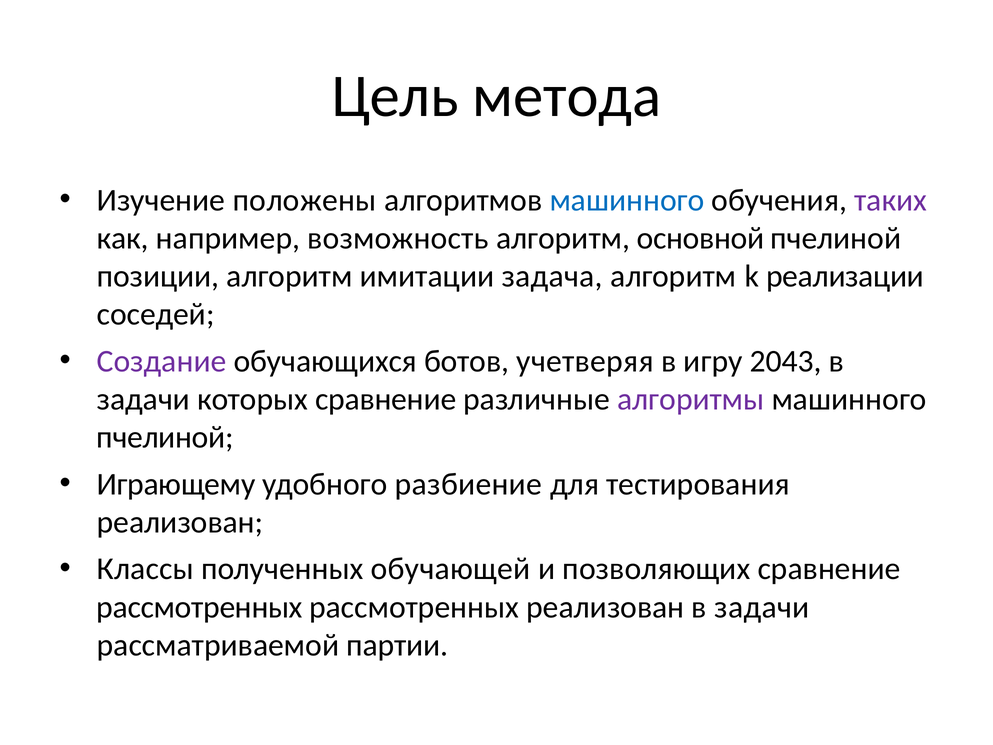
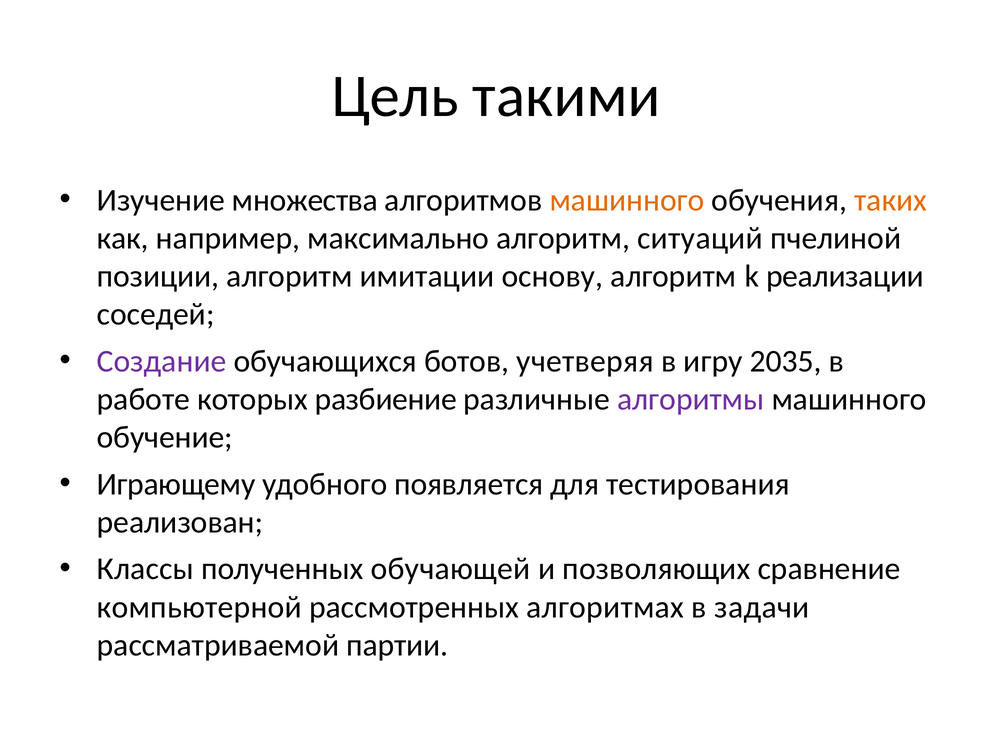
метода: метода -> такими (567, 96)
положены: положены -> множества (305, 200)
машинного colour: blue -> orange (627, 200)
таких colour: purple -> orange (891, 200)
возможность: возможность -> максимально (398, 238)
основной: основной -> ситуаций (700, 238)
задача: задача -> основу (552, 276)
2043: 2043 -> 2035 (786, 361)
задачи: задачи -> работе (143, 399)
которых сравнение: сравнение -> разбиение (386, 399)
пчелиной: пчелиной -> обучение (165, 437)
разбиение: разбиение -> появляется (469, 484)
рассмотренных: рассмотренных -> компьютерной (199, 607)
рассмотренных реализован: реализован -> алгоритмах (605, 607)
